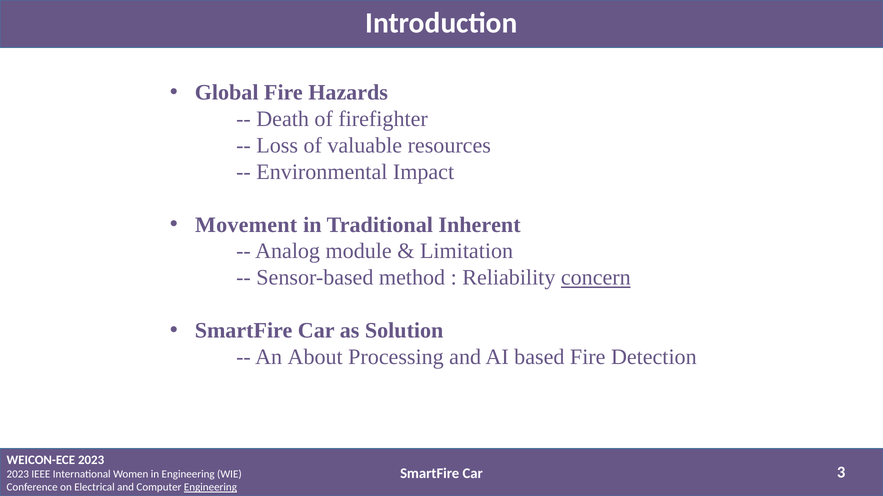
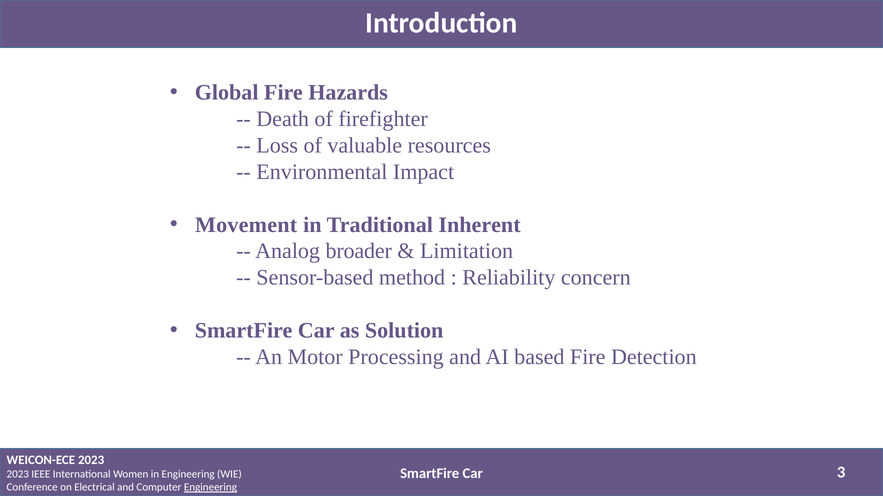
module: module -> broader (359, 252)
concern underline: present -> none (596, 278)
About: About -> Motor (315, 358)
